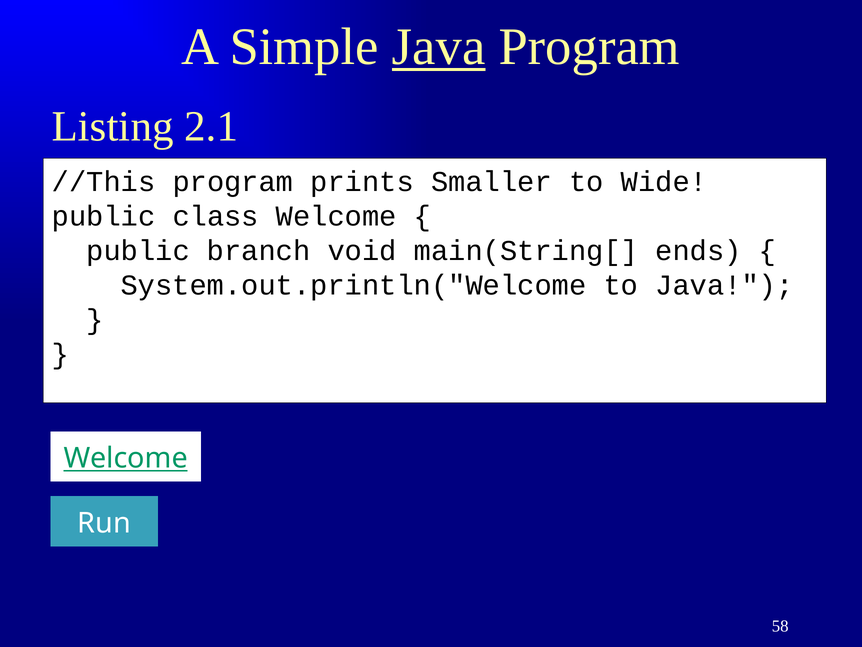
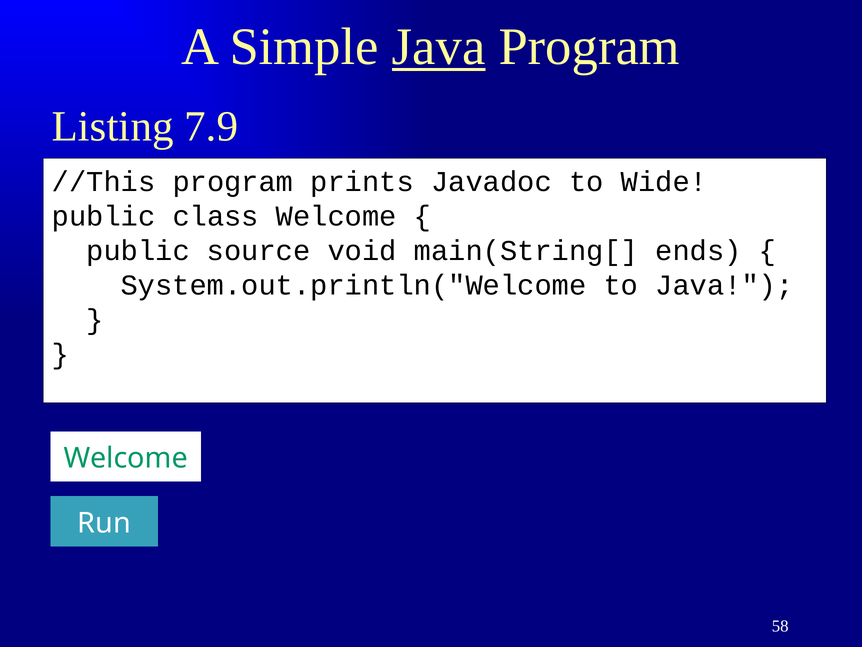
2.1: 2.1 -> 7.9 (211, 126)
Smaller: Smaller -> Javadoc (492, 182)
branch: branch -> source (259, 251)
Welcome underline: present -> none (126, 458)
